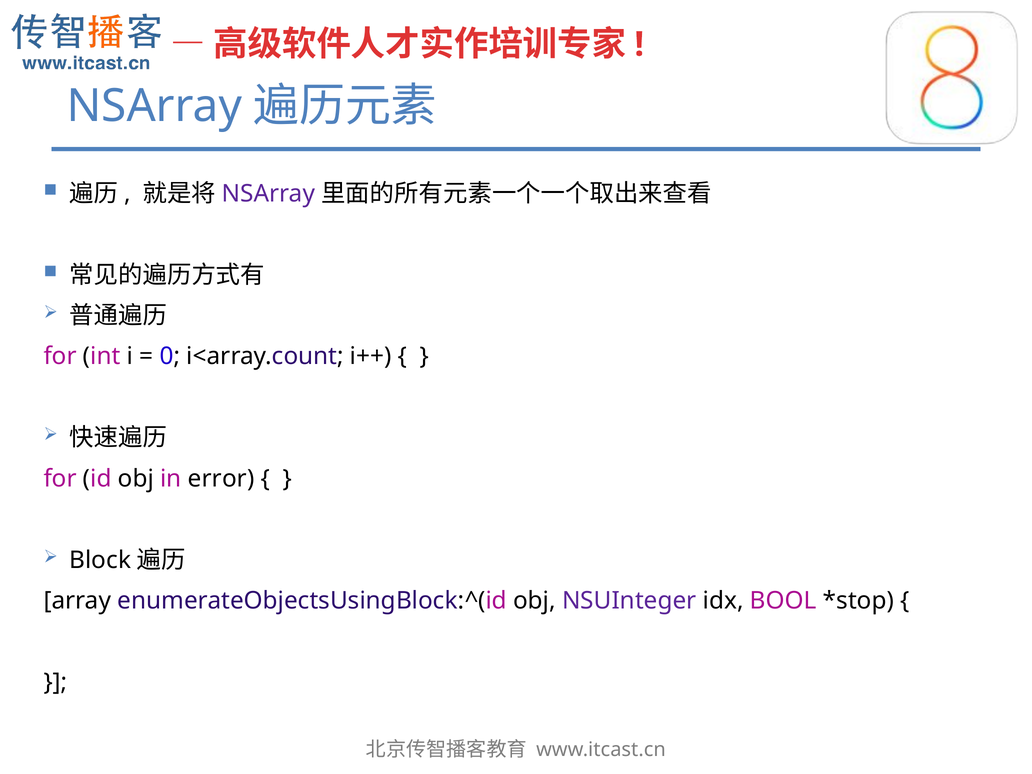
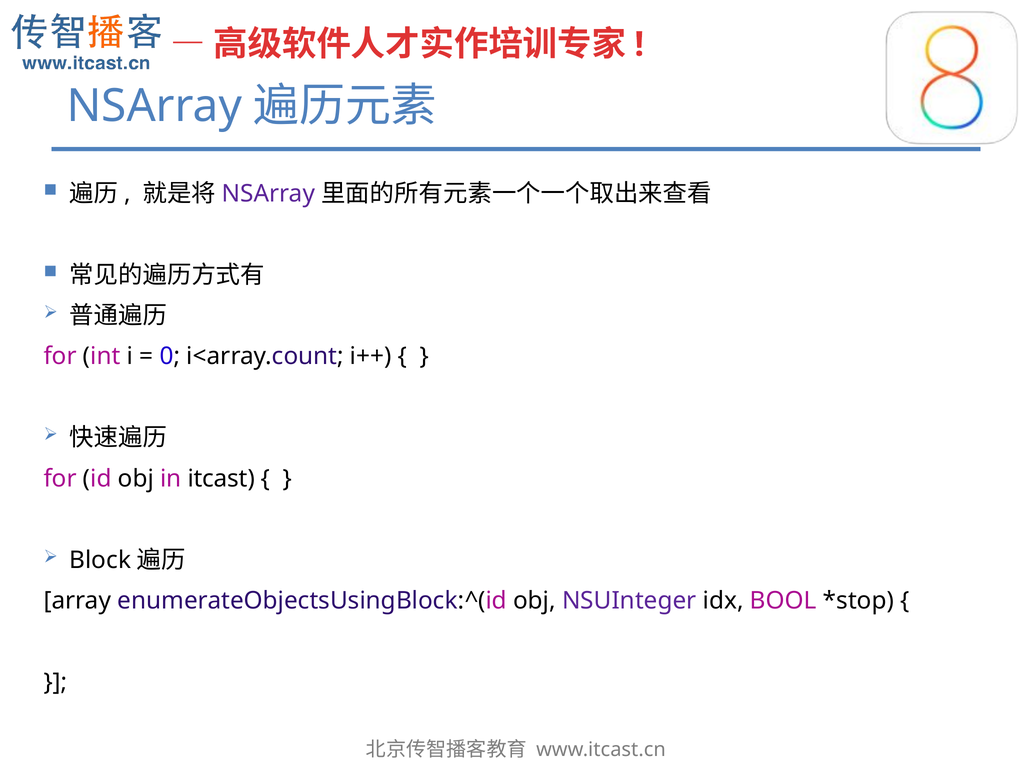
error: error -> itcast (221, 479)
